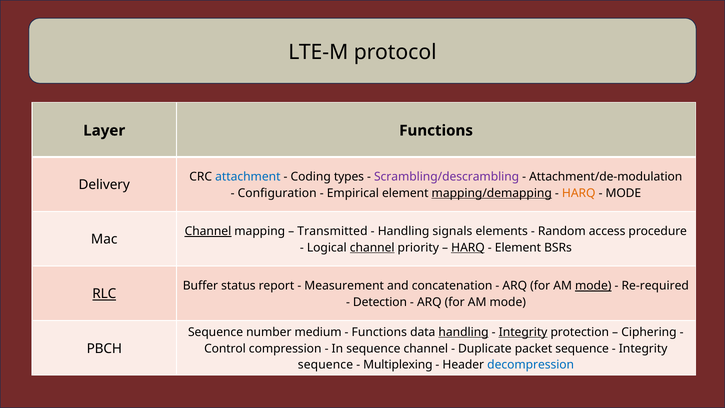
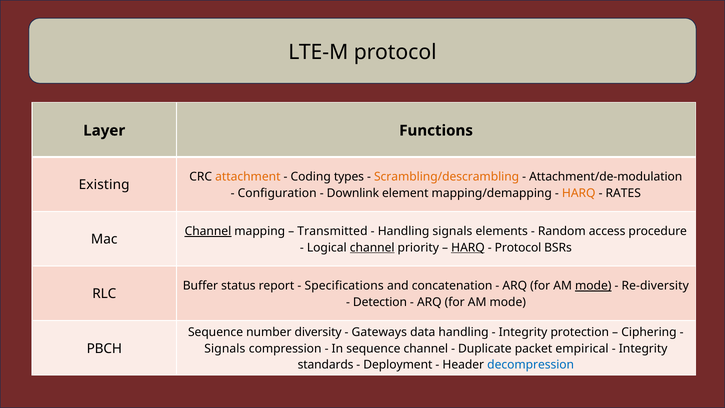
attachment colour: blue -> orange (248, 177)
Scrambling/descrambling colour: purple -> orange (447, 177)
Delivery: Delivery -> Existing (104, 185)
Empirical: Empirical -> Downlink (353, 193)
mapping/demapping underline: present -> none (492, 193)
MODE: MODE -> RATES (623, 193)
Element: Element -> Protocol (518, 247)
Measurement: Measurement -> Specifications (344, 286)
Re-required: Re-required -> Re-diversity (655, 286)
RLC underline: present -> none (104, 294)
medium: medium -> diversity (318, 332)
Functions: Functions -> Gateways (379, 332)
handling underline: present -> none (464, 332)
Integrity underline: present -> none (523, 332)
Control: Control -> Signals (225, 348)
packet sequence: sequence -> empirical (582, 348)
sequence: sequence -> standards (326, 365)
Multiplexing: Multiplexing -> Deployment (398, 365)
